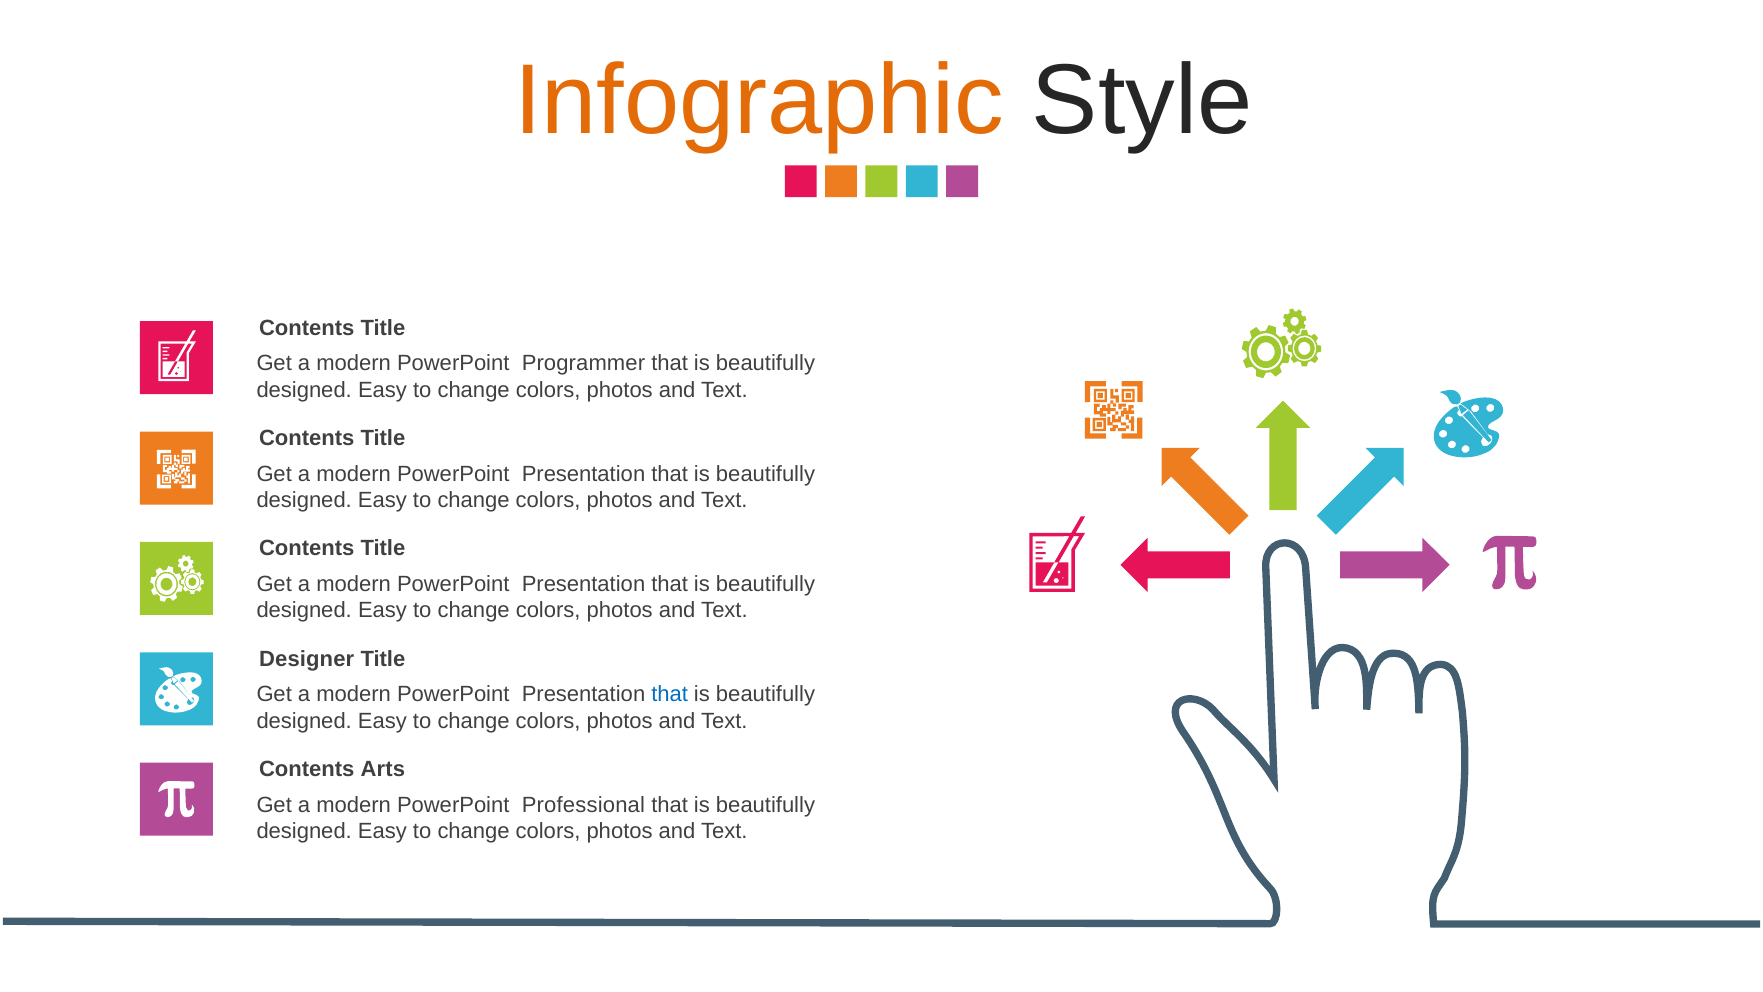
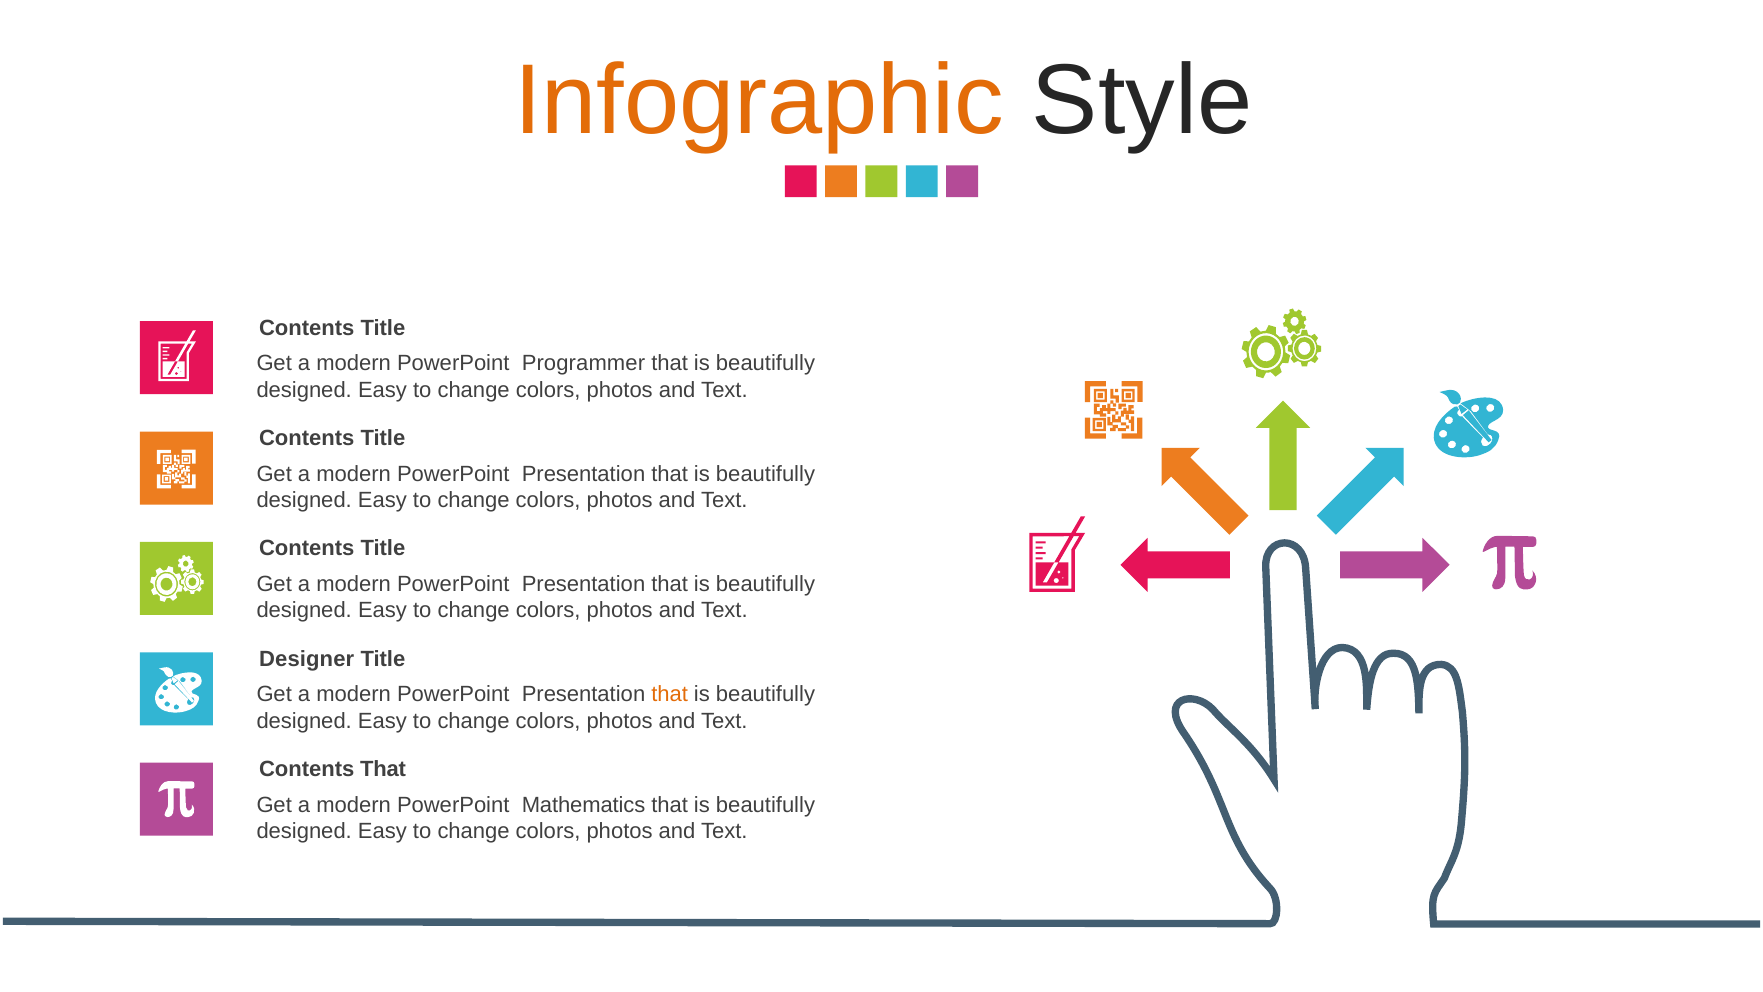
that colour: blue -> orange (670, 694)
Contents Arts: Arts -> That (383, 769)
Professional: Professional -> Mathematics (584, 805)
